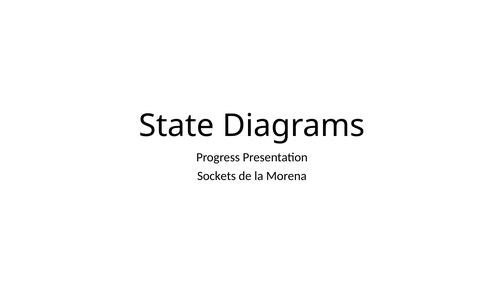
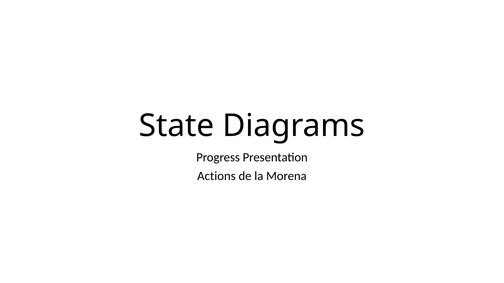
Sockets: Sockets -> Actions (216, 176)
